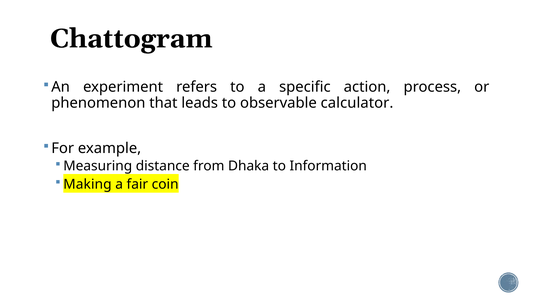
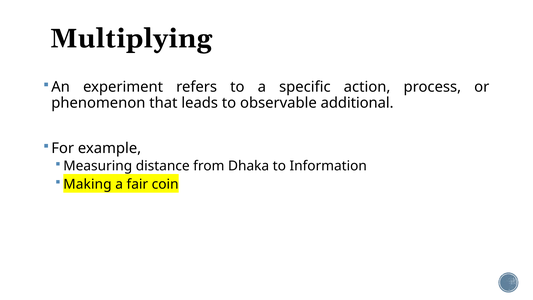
Chattogram: Chattogram -> Multiplying (131, 39)
calculator: calculator -> additional (357, 103)
